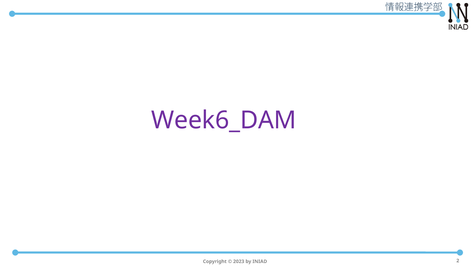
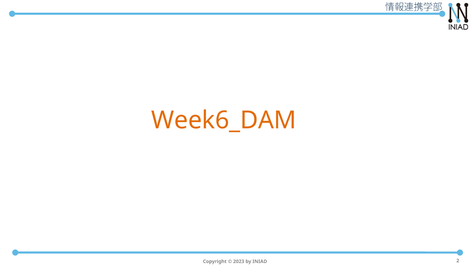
Week6_DAM colour: purple -> orange (224, 120)
